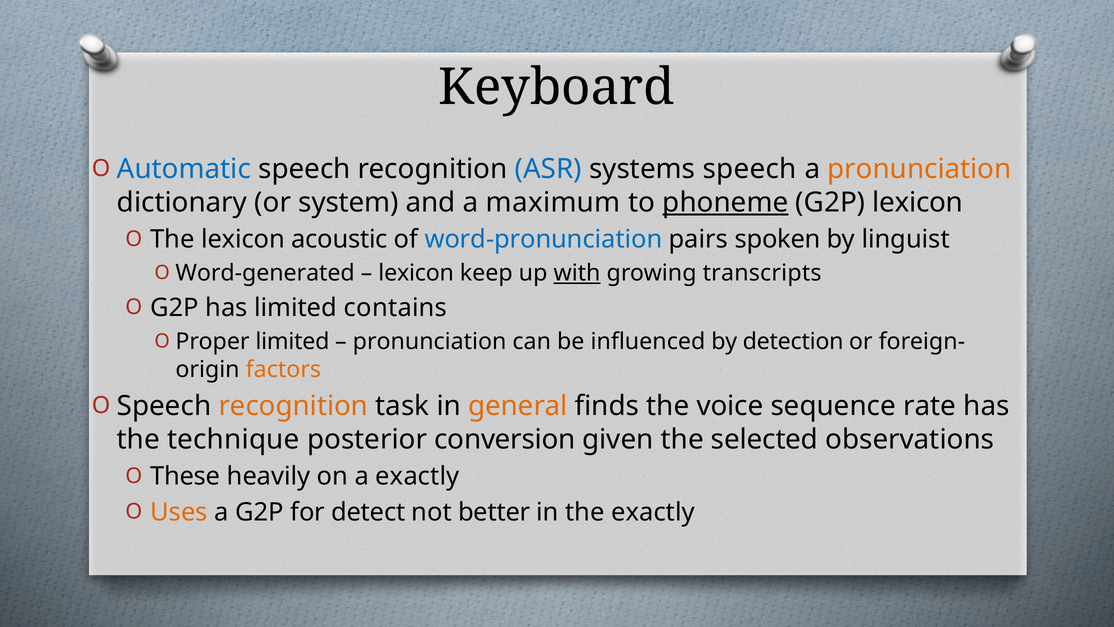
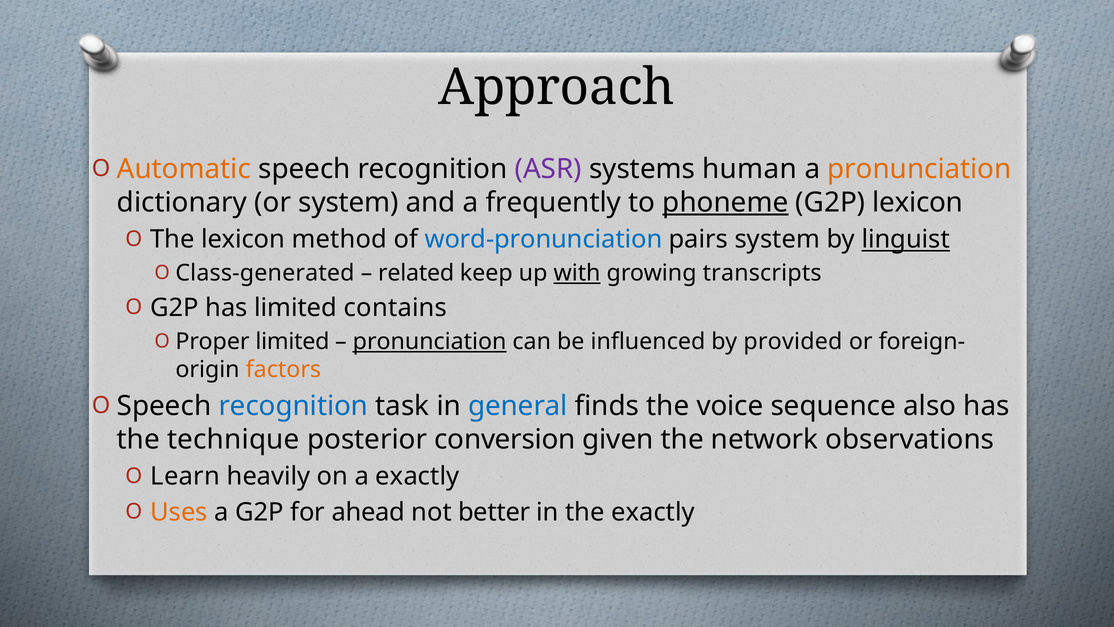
Keyboard: Keyboard -> Approach (557, 87)
Automatic colour: blue -> orange (184, 169)
ASR colour: blue -> purple (548, 169)
systems speech: speech -> human (750, 169)
maximum: maximum -> frequently (553, 202)
acoustic: acoustic -> method (339, 239)
pairs spoken: spoken -> system (777, 239)
linguist underline: none -> present (906, 239)
Word-generated: Word-generated -> Class-generated (265, 273)
lexicon: lexicon -> related (416, 273)
pronunciation underline: none -> present (430, 341)
detection: detection -> provided (793, 341)
recognition colour: orange -> blue (293, 406)
general colour: orange -> blue (518, 406)
rate: rate -> also (930, 406)
selected: selected -> network (765, 439)
These: These -> Learn (185, 476)
detect: detect -> ahead (368, 512)
